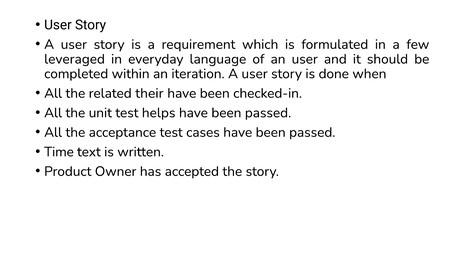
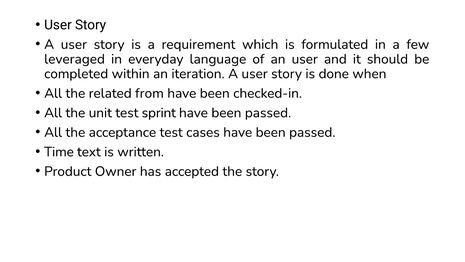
their: their -> from (149, 93)
helps: helps -> sprint (159, 113)
